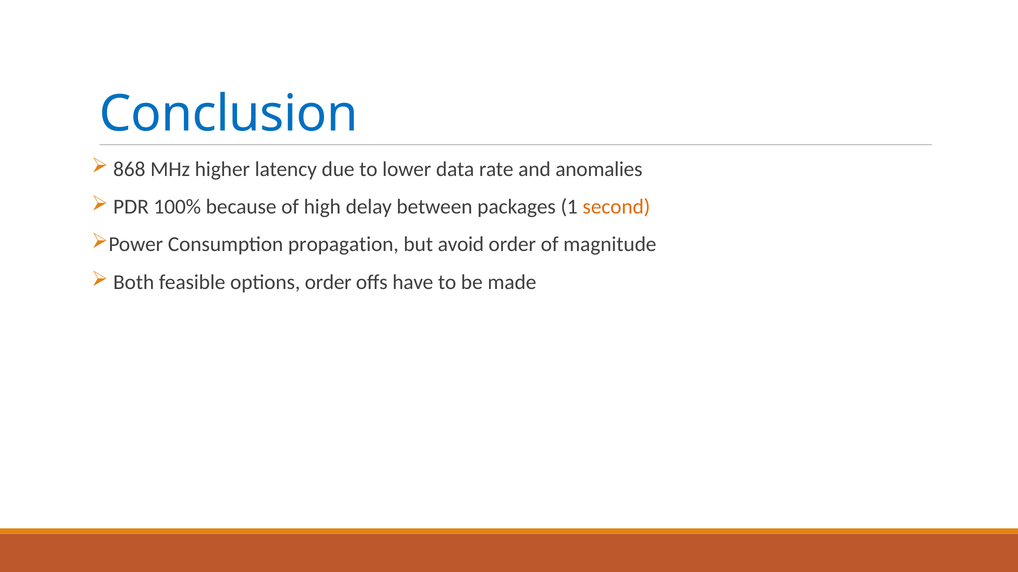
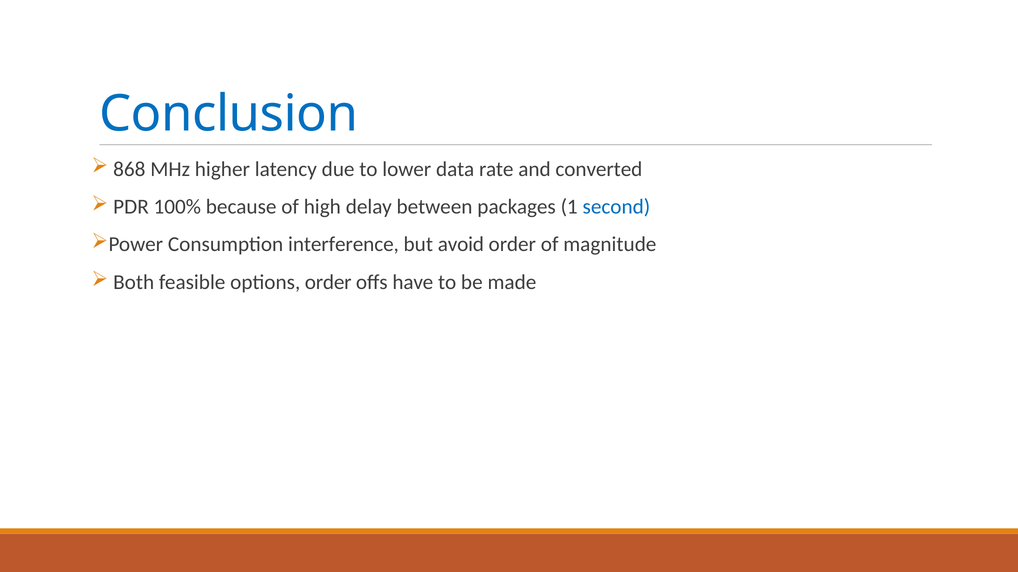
anomalies: anomalies -> converted (599, 169)
second colour: orange -> blue (616, 207)
propagation: propagation -> interference (343, 245)
